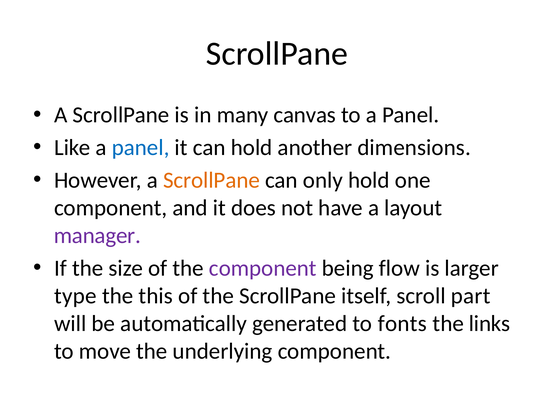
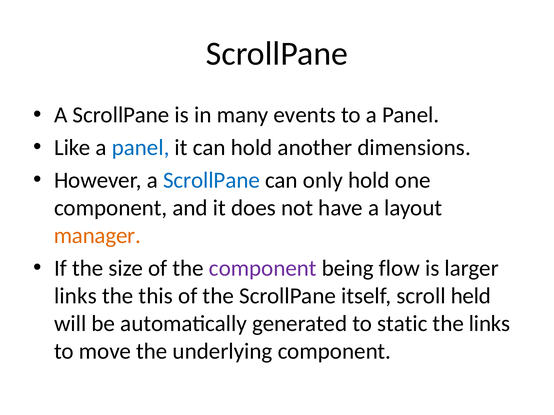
canvas: canvas -> events (305, 115)
ScrollPane colour: orange -> blue (211, 180)
manager colour: purple -> orange (97, 236)
type: type -> links (75, 296)
part: part -> held (471, 296)
fonts: fonts -> static (402, 324)
